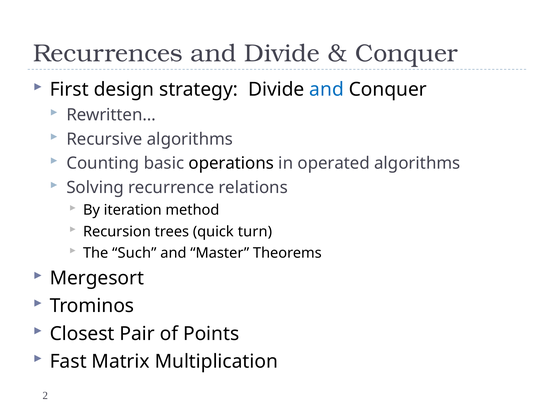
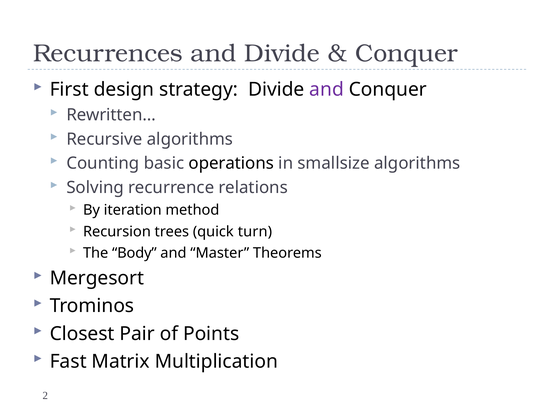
and colour: blue -> purple (327, 89)
operated: operated -> smallsize (334, 163)
Such: Such -> Body (134, 253)
